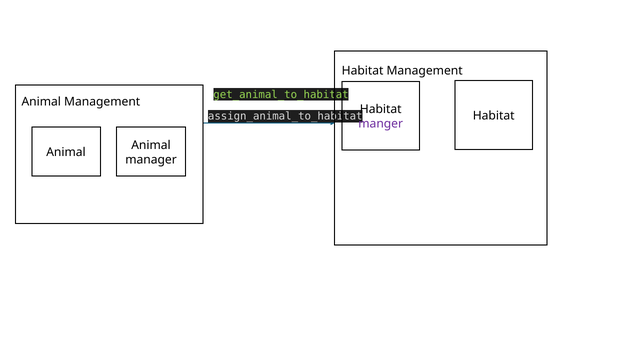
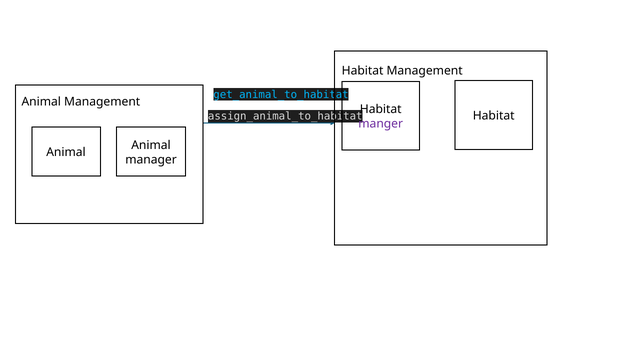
get_animal_to_habitat colour: light green -> light blue (281, 95)
